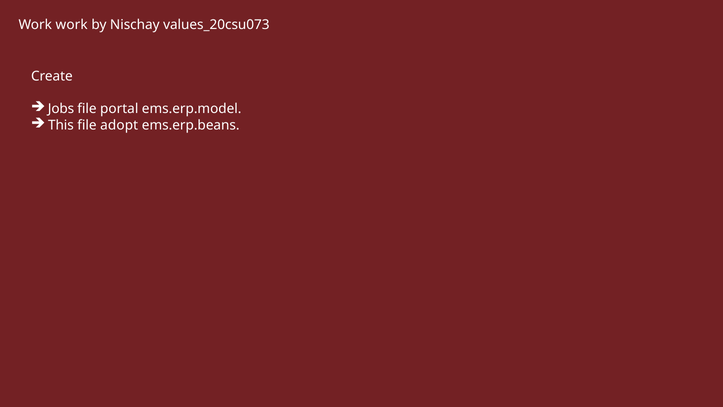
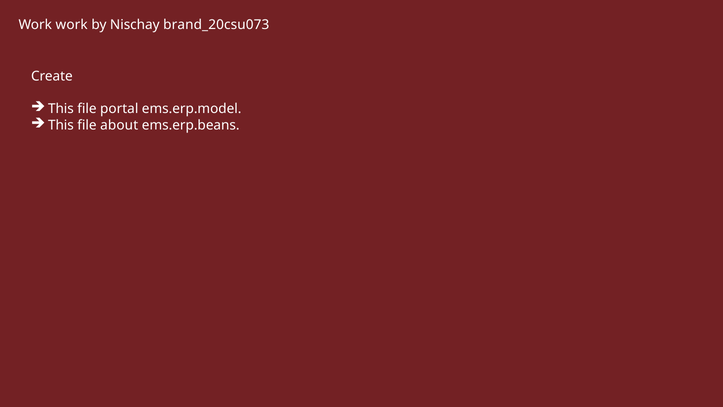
values_20csu073: values_20csu073 -> brand_20csu073 (216, 25)
Jobs: Jobs -> This (61, 109)
adopt: adopt -> about (119, 125)
